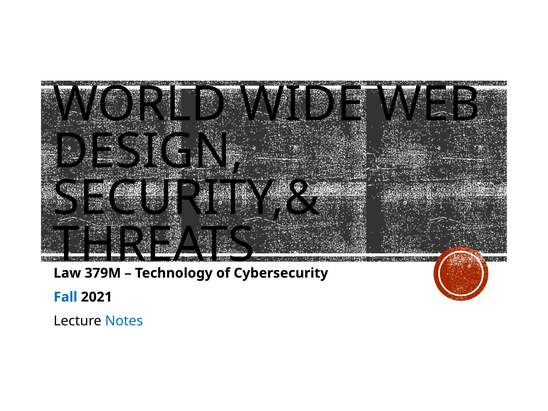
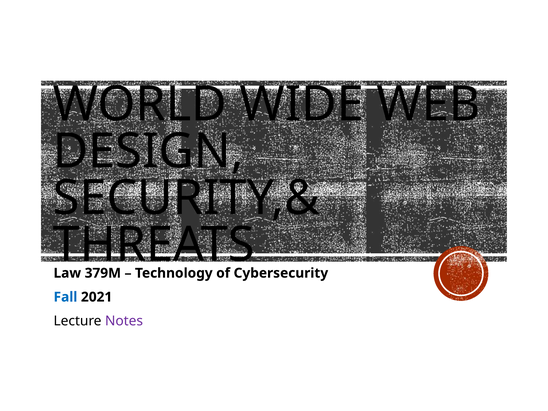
Notes colour: blue -> purple (124, 321)
